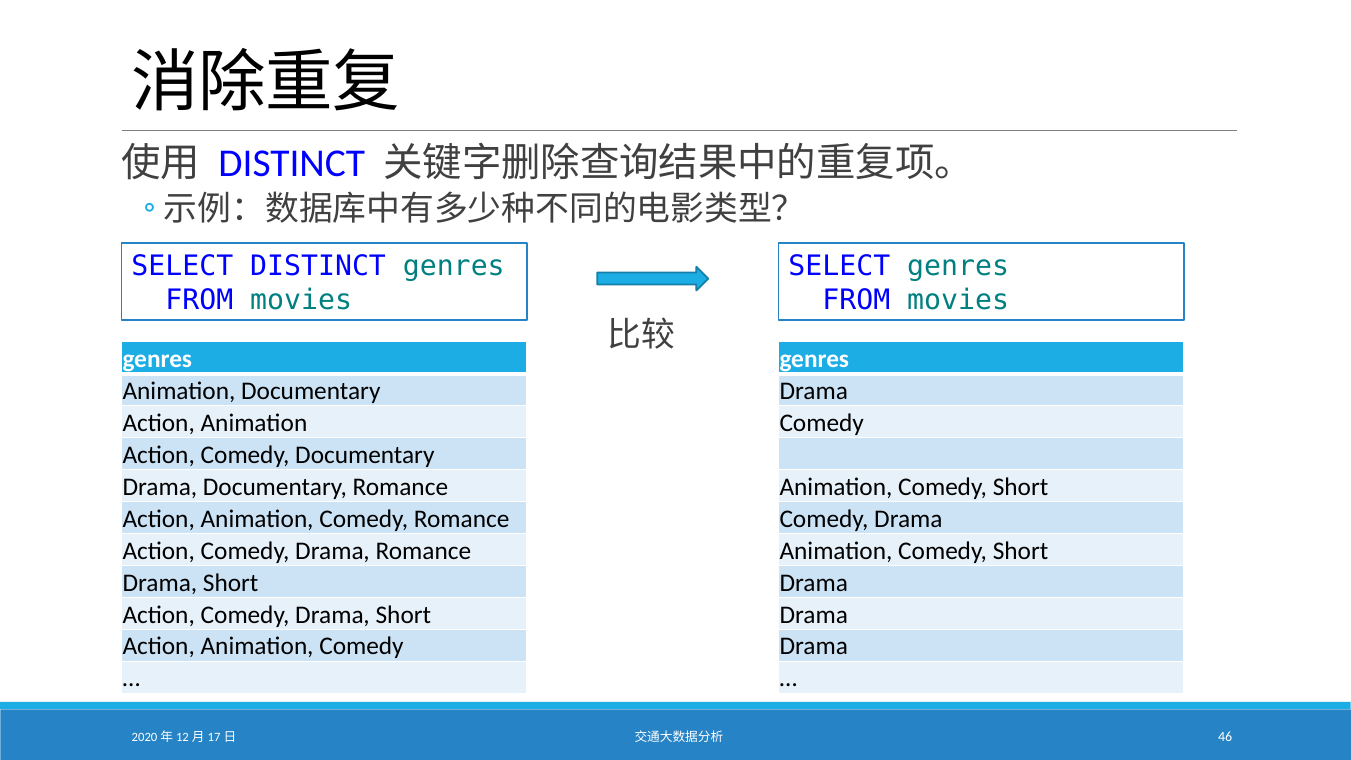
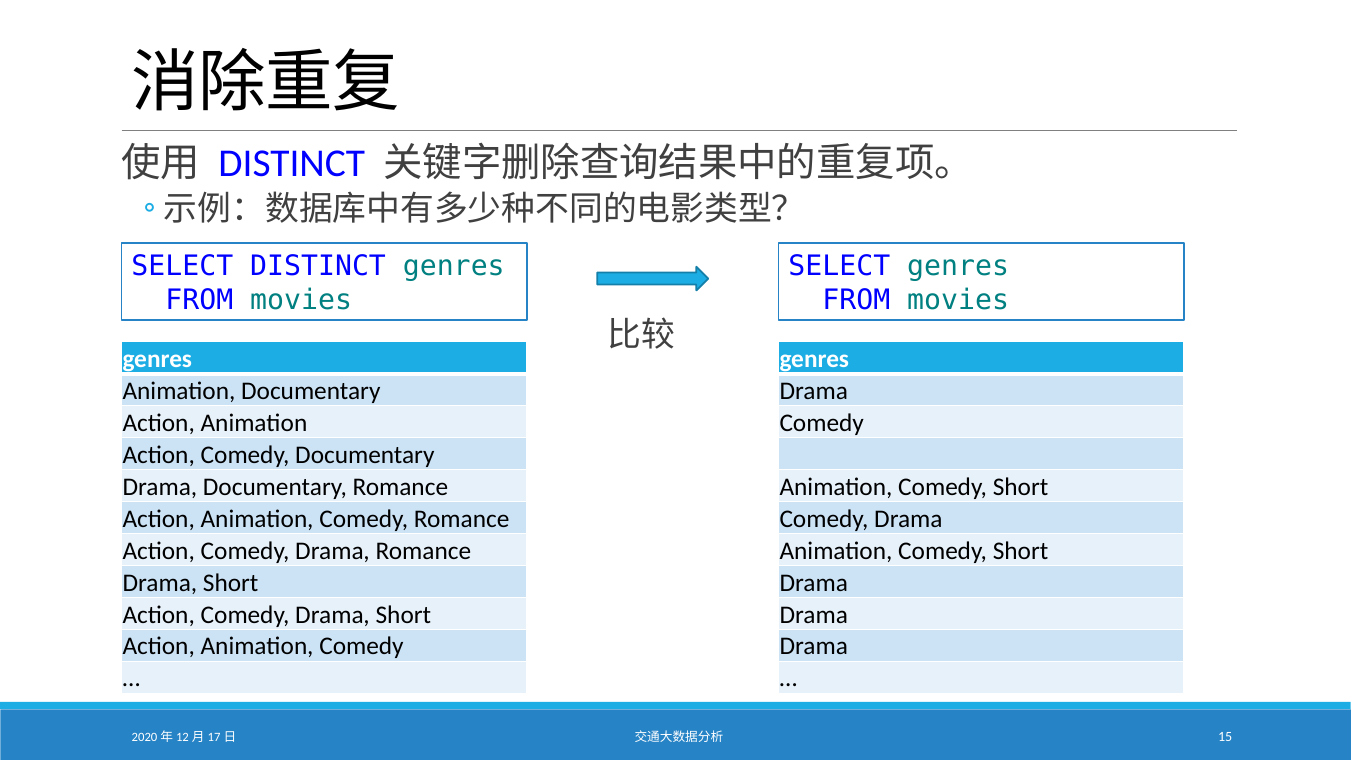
46: 46 -> 15 (1225, 737)
